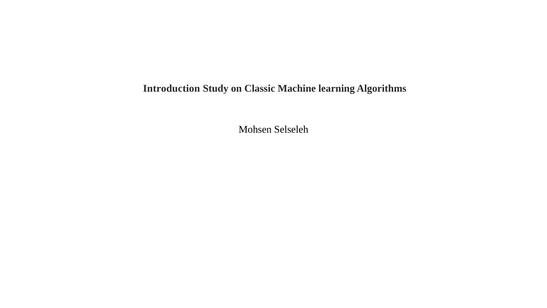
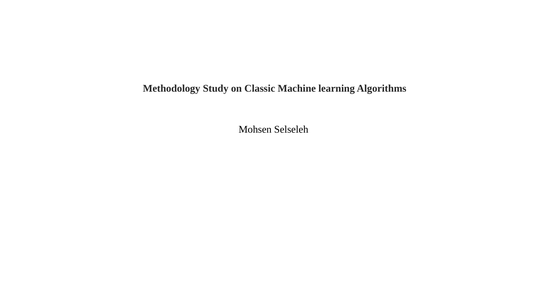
Introduction: Introduction -> Methodology (172, 88)
